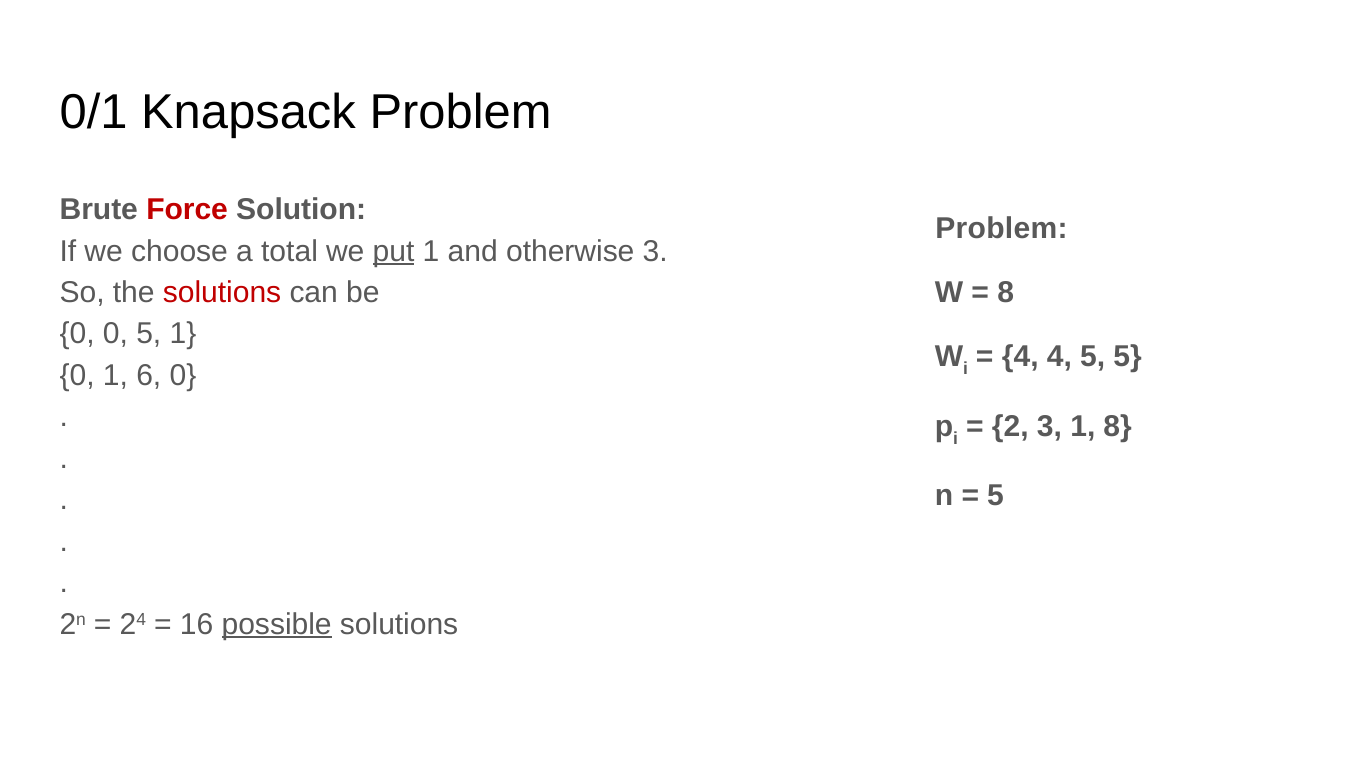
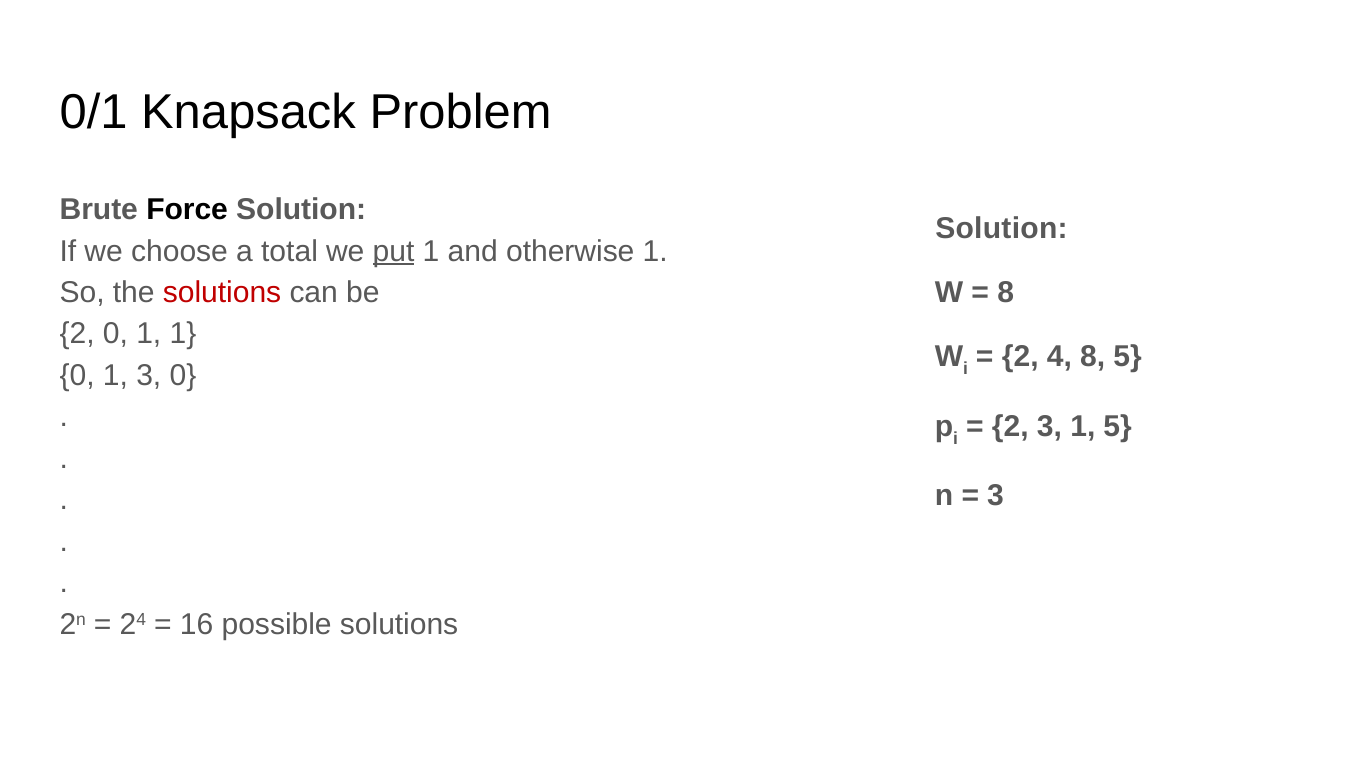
Force colour: red -> black (187, 210)
Problem: Problem -> Solution (1001, 228)
otherwise 3: 3 -> 1 (655, 251)
0: 0 -> 2 (77, 334)
5: 5 -> 1 (149, 334)
4: 4 -> 2 (1020, 357)
4 5: 5 -> 8 (1093, 357)
1 6: 6 -> 3 (149, 375)
1 8: 8 -> 5 (1118, 427)
5: 5 -> 3 (996, 496)
possible underline: present -> none (277, 624)
